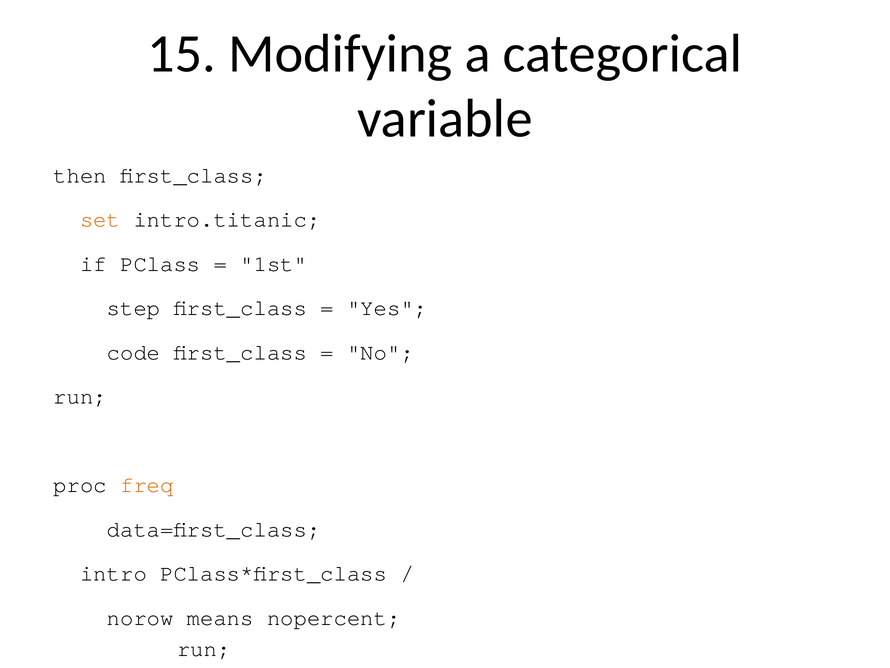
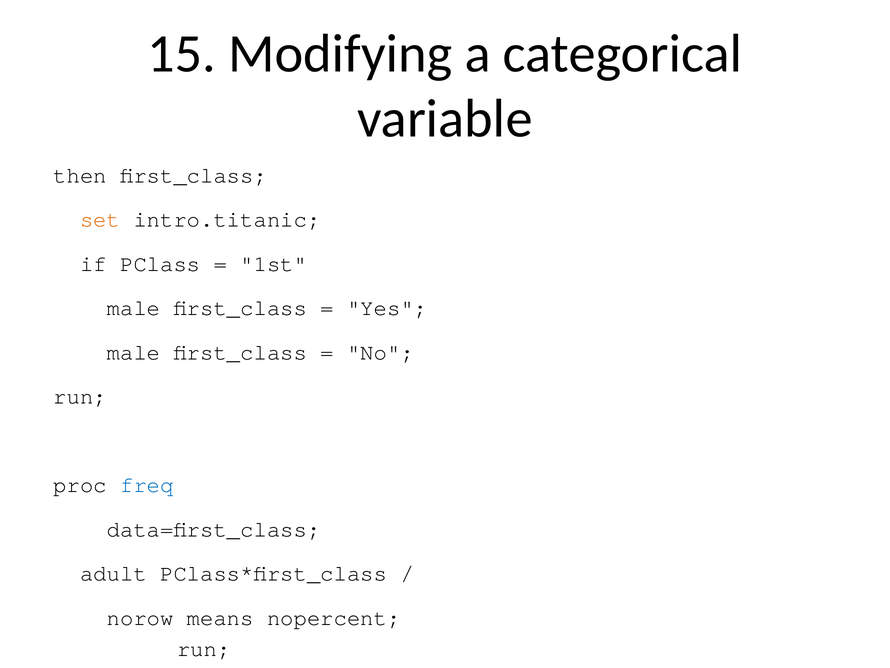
step: step -> male (134, 308)
code: code -> male (134, 352)
freq colour: orange -> blue (147, 485)
intro: intro -> adult (113, 573)
